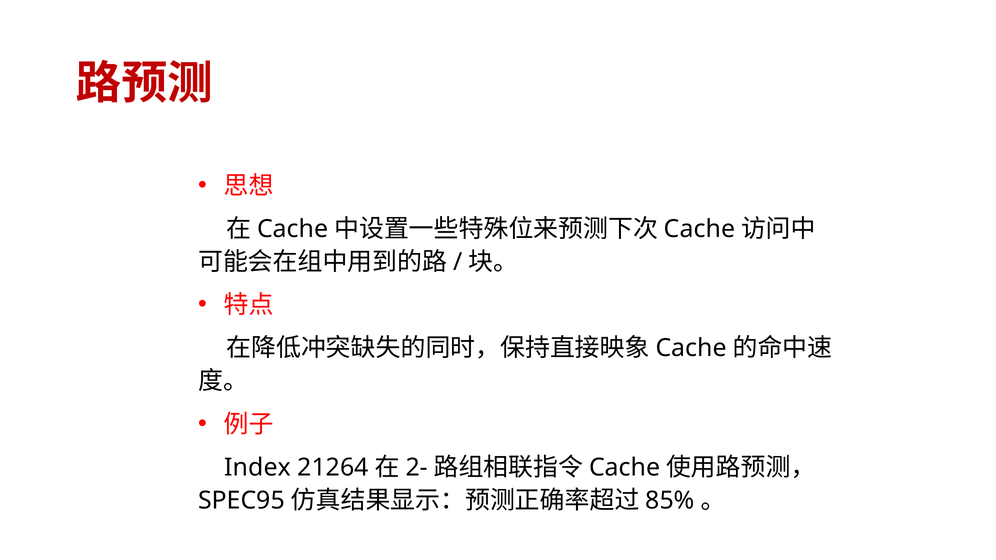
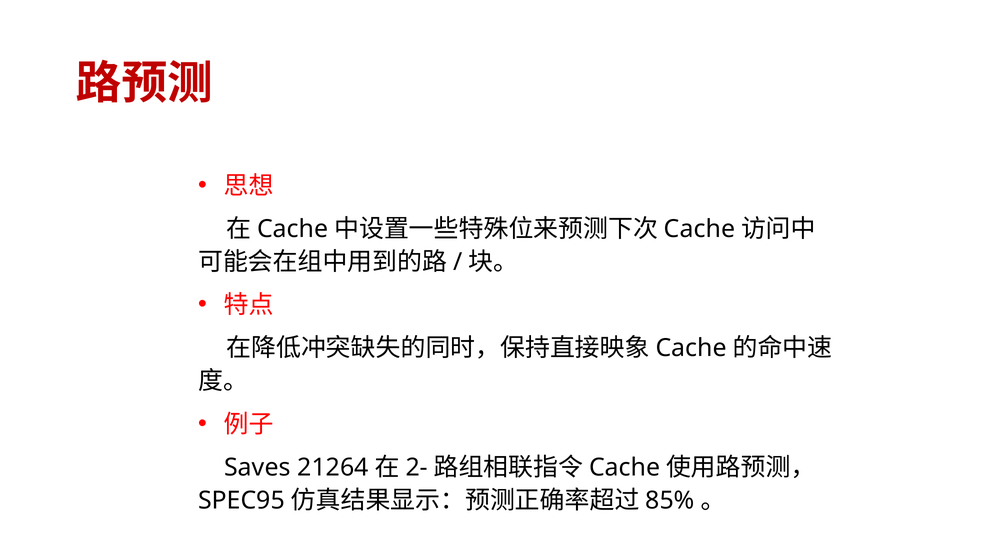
Index: Index -> Saves (257, 468)
